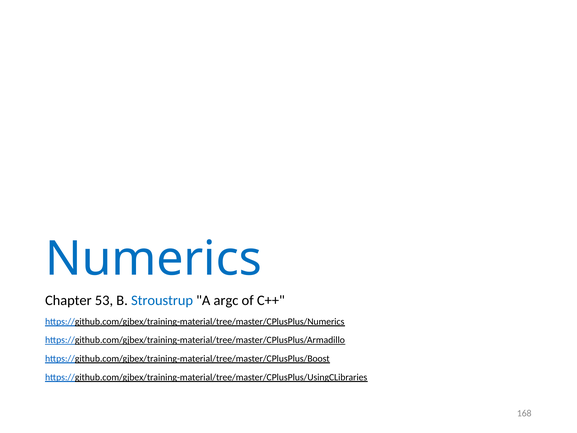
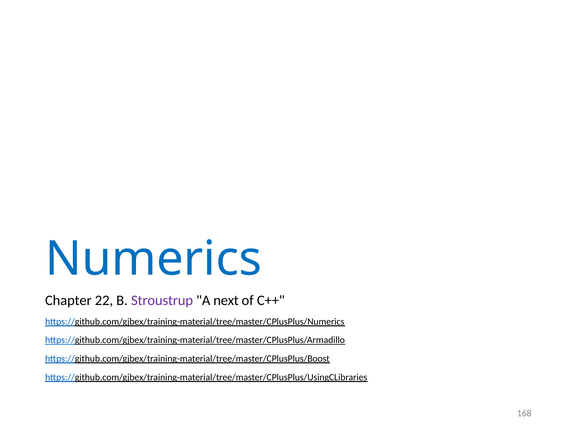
53: 53 -> 22 (104, 300)
Stroustrup colour: blue -> purple (162, 300)
argc: argc -> next (226, 300)
